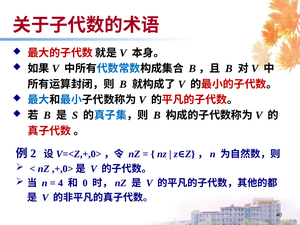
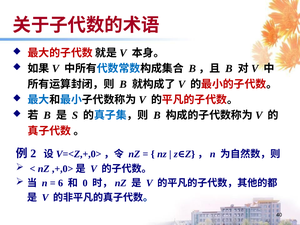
4: 4 -> 6 (61, 183)
